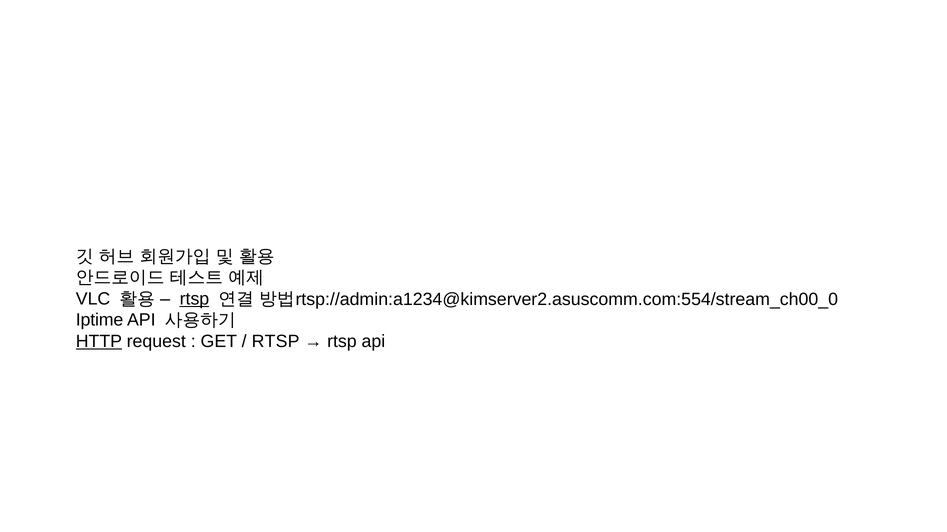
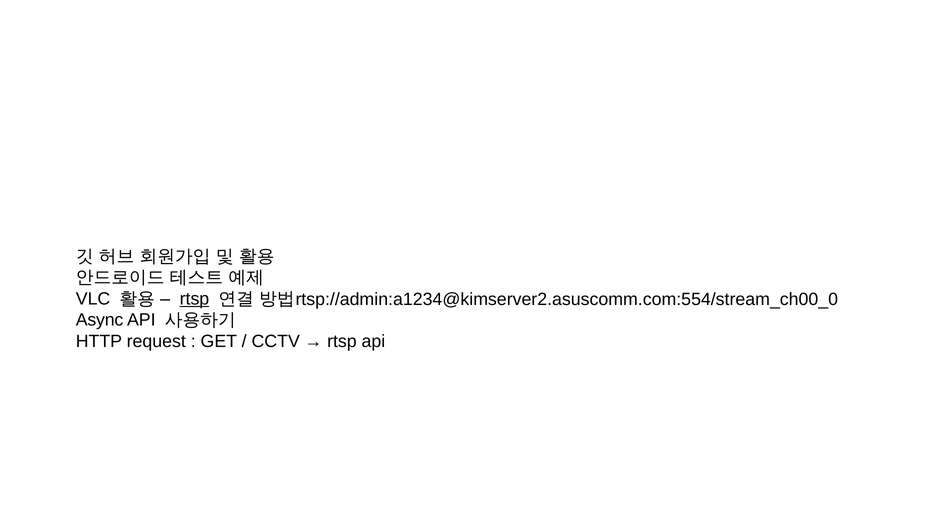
Iptime: Iptime -> Async (100, 321)
HTTP underline: present -> none (99, 342)
RTSP: RTSP -> CCTV (276, 342)
